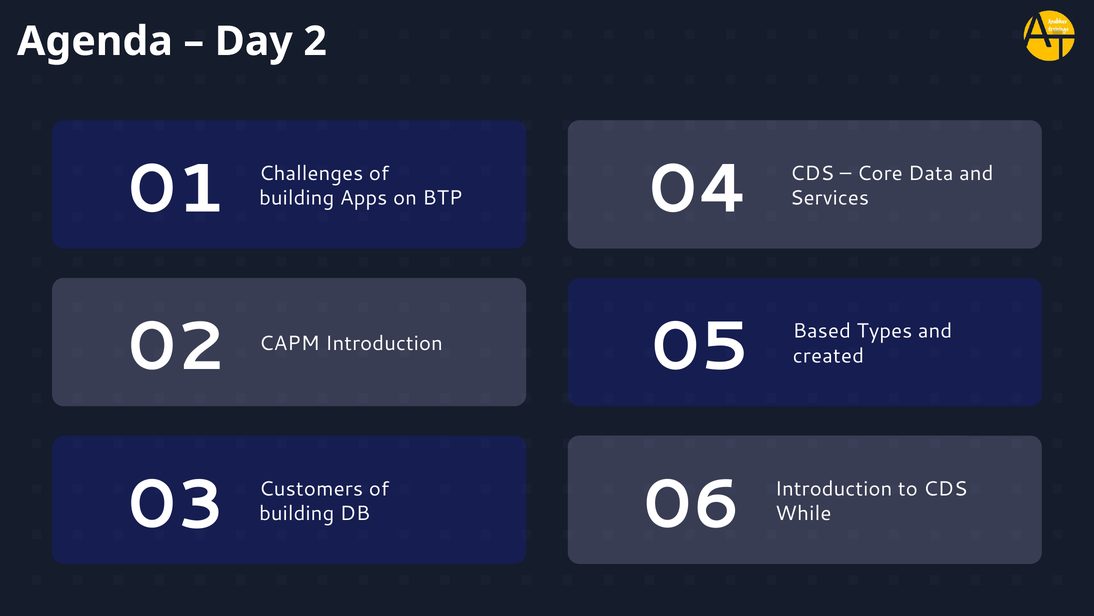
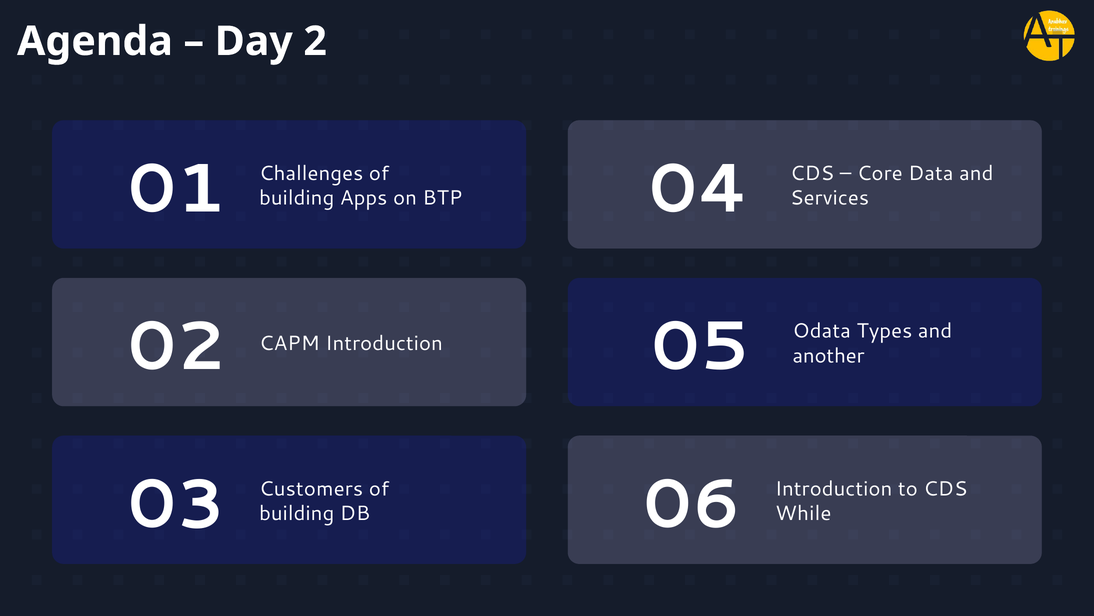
Based: Based -> Odata (822, 331)
created: created -> another (829, 356)
